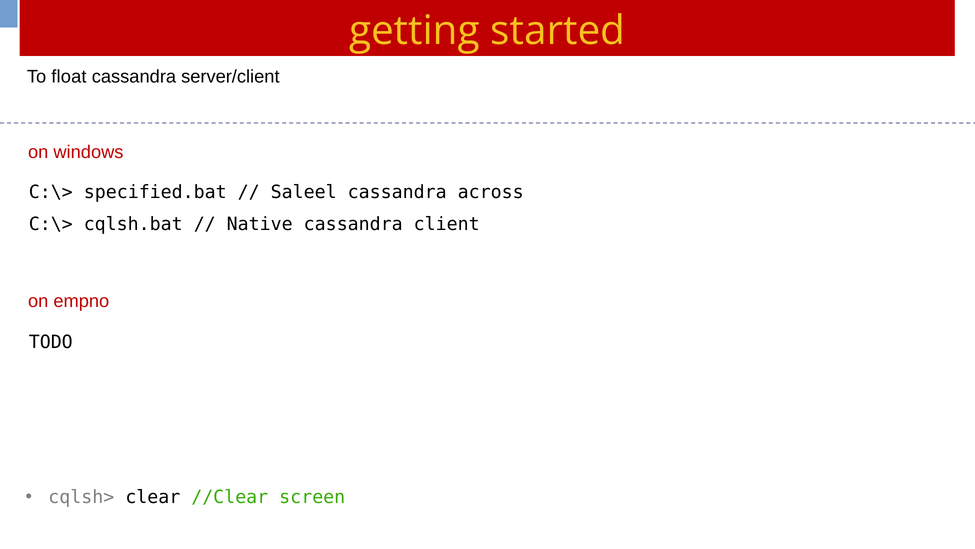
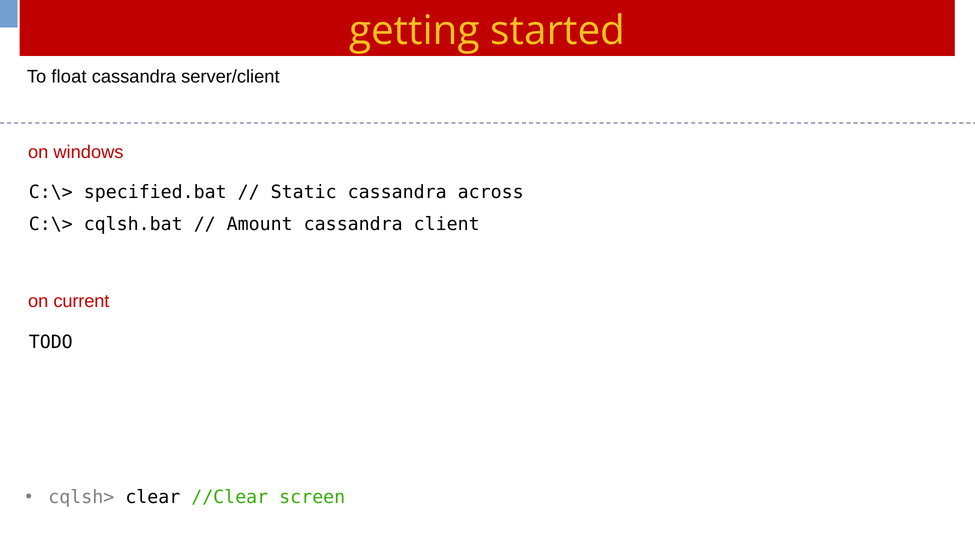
Saleel: Saleel -> Static (304, 192)
Native: Native -> Amount (260, 224)
empno: empno -> current (81, 301)
